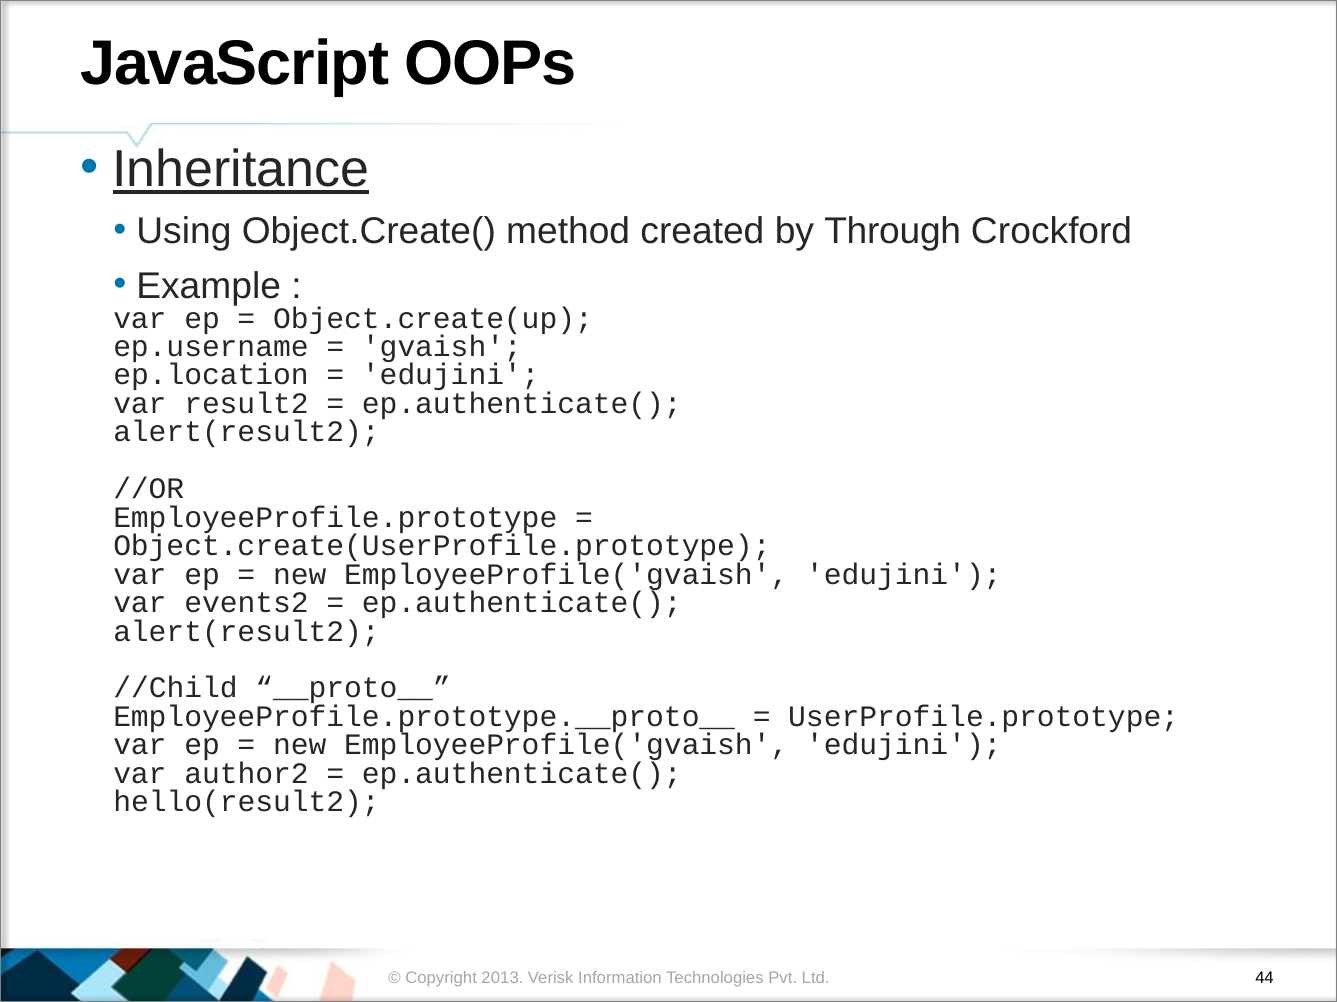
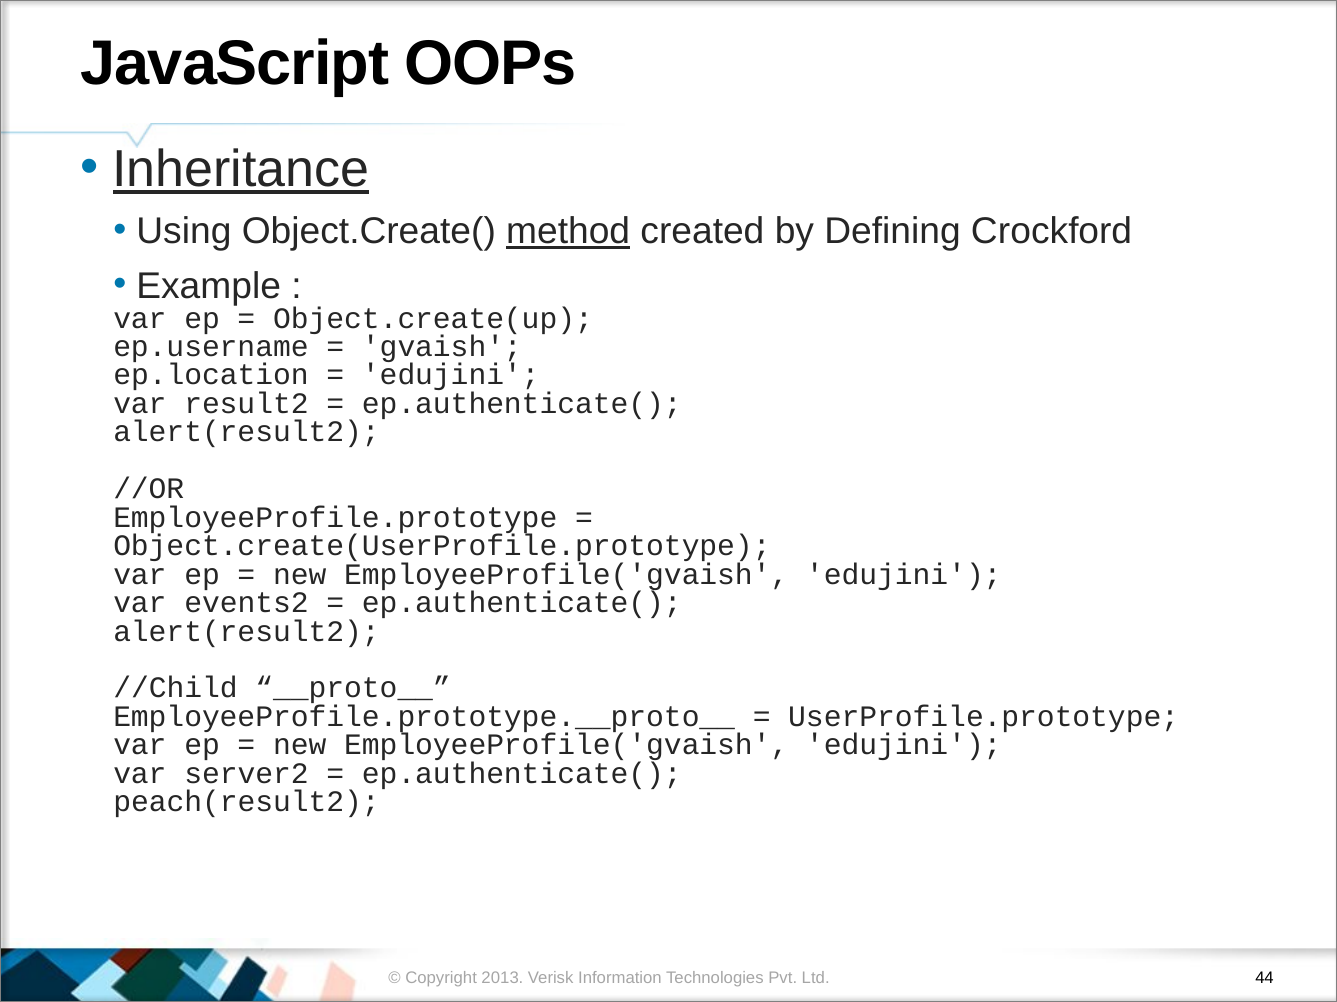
method underline: none -> present (568, 232)
Through: Through -> Defining (893, 232)
author2: author2 -> server2 (246, 774)
hello(result2: hello(result2 -> peach(result2 (247, 803)
